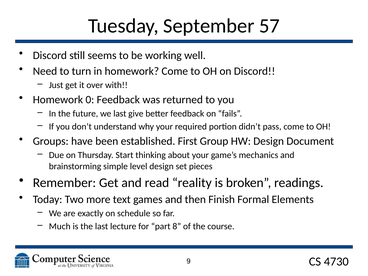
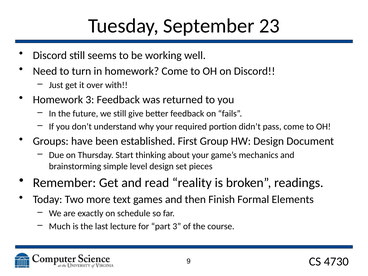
57: 57 -> 23 (269, 26)
Homework 0: 0 -> 3 (90, 100)
we last: last -> still (120, 114)
part 8: 8 -> 3 (177, 226)
